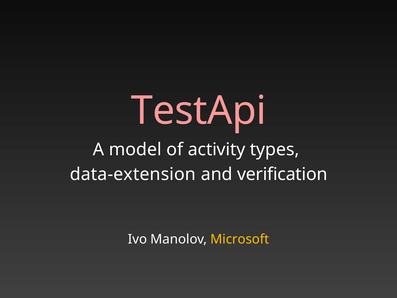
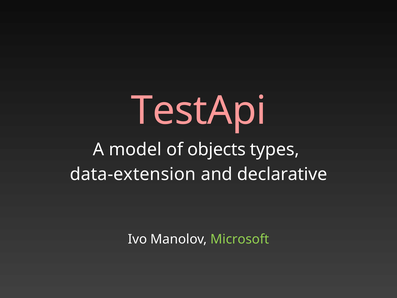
activity: activity -> objects (217, 149)
verification: verification -> declarative (282, 174)
Microsoft colour: yellow -> light green (240, 239)
